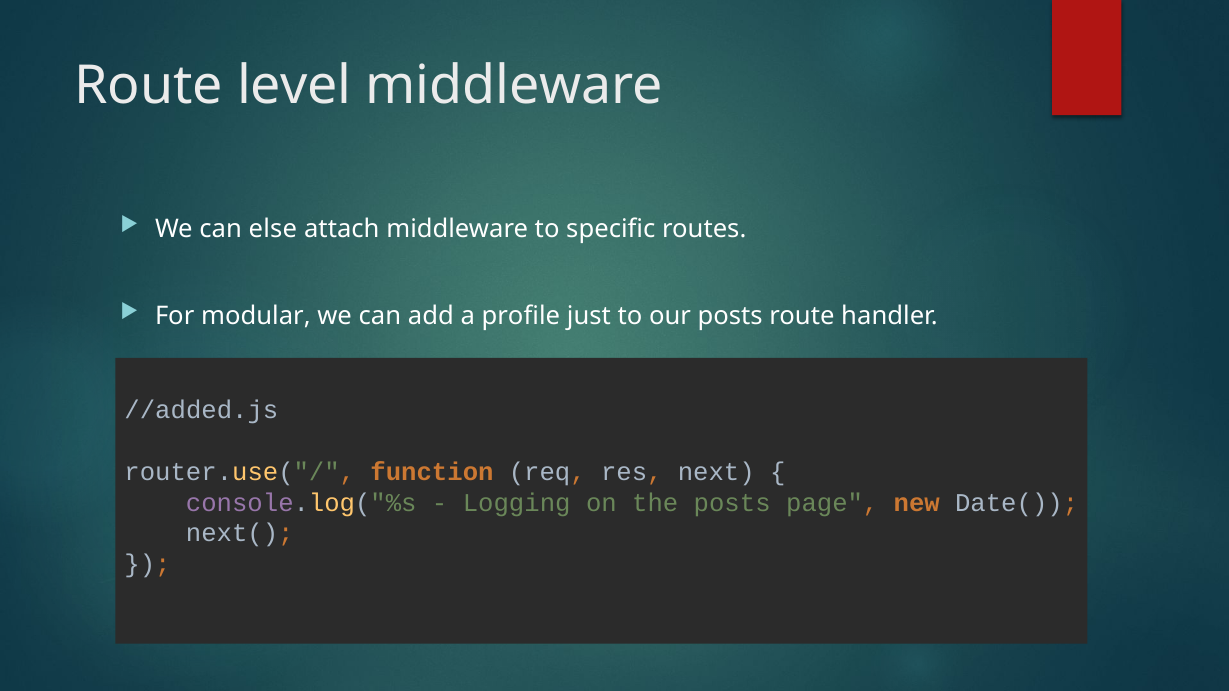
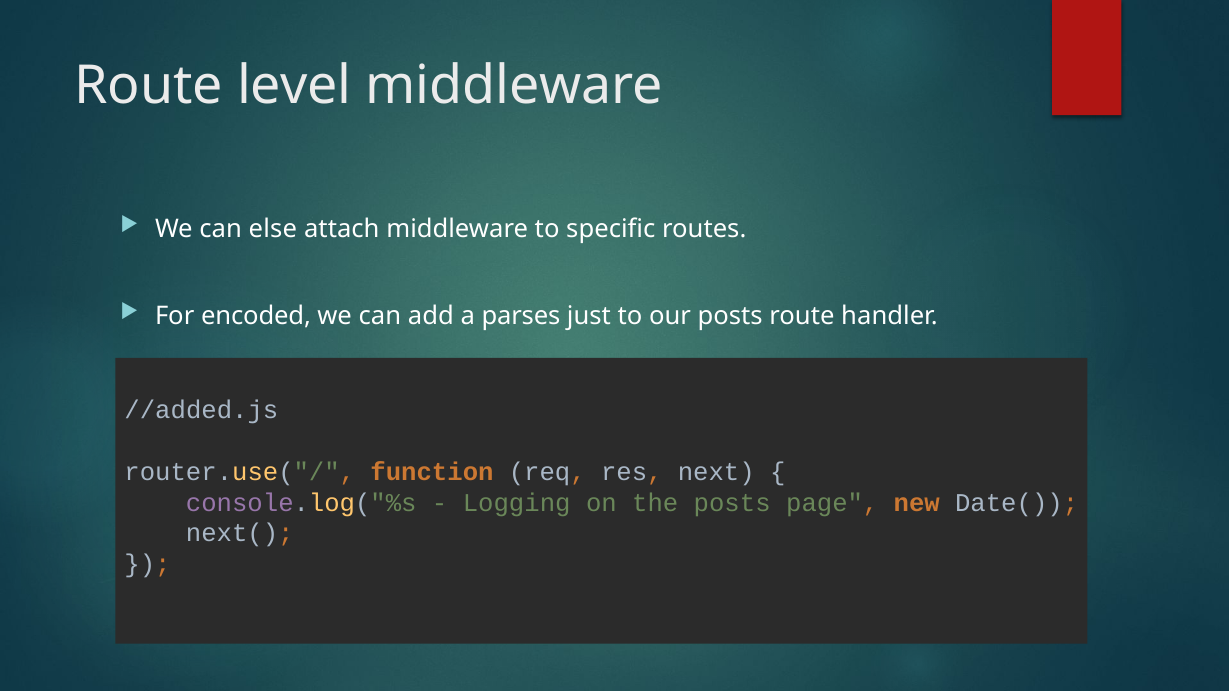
modular: modular -> encoded (256, 316)
profile: profile -> parses (521, 316)
